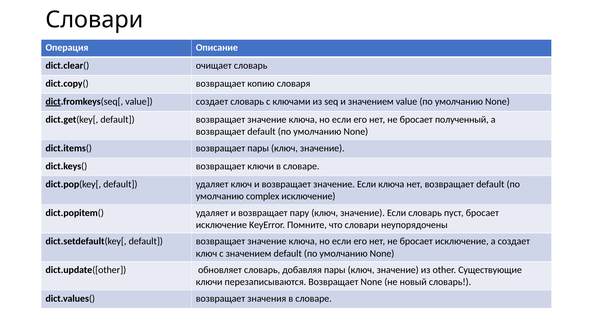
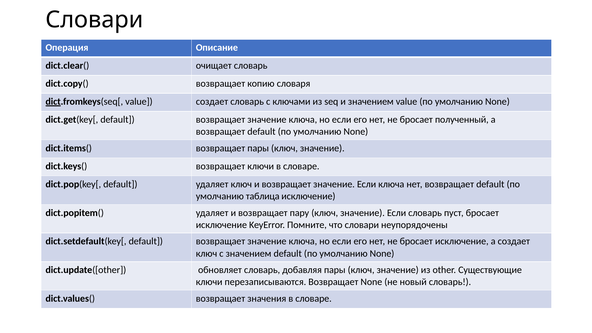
complex: complex -> таблица (263, 196)
